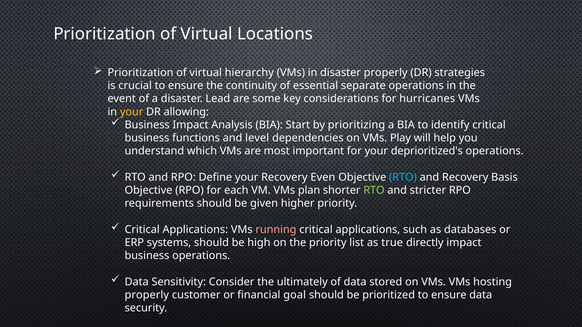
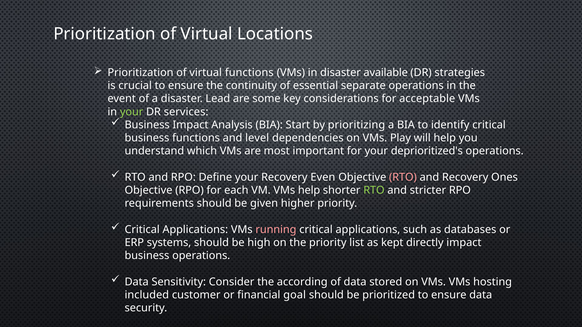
virtual hierarchy: hierarchy -> functions (249, 73)
disaster properly: properly -> available (386, 73)
hurricanes: hurricanes -> acceptable (427, 99)
your colour: yellow -> light green (132, 112)
allowing: allowing -> services (186, 112)
RTO colour: light blue -> pink (403, 177)
Basis: Basis -> Ones (504, 177)
VMs plan: plan -> help (309, 190)
true: true -> kept (392, 243)
ultimately: ultimately -> according (302, 282)
properly: properly -> included (147, 295)
